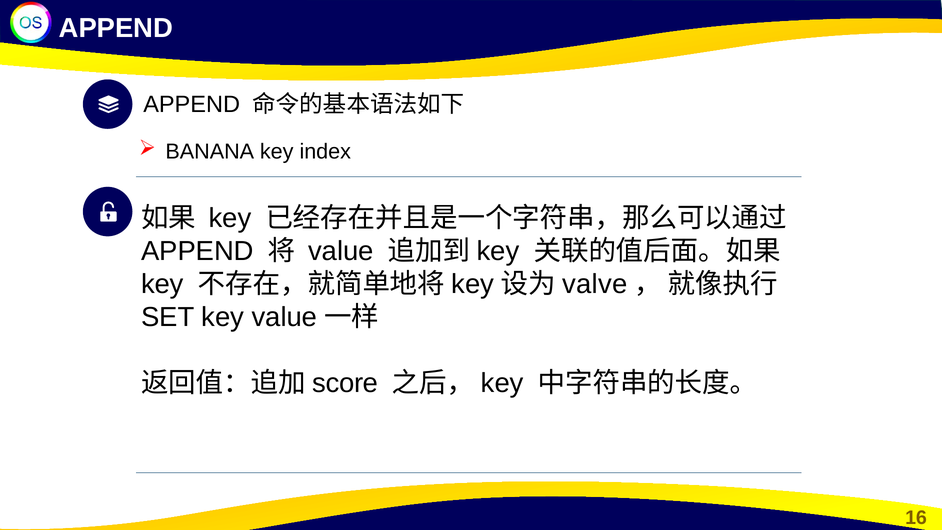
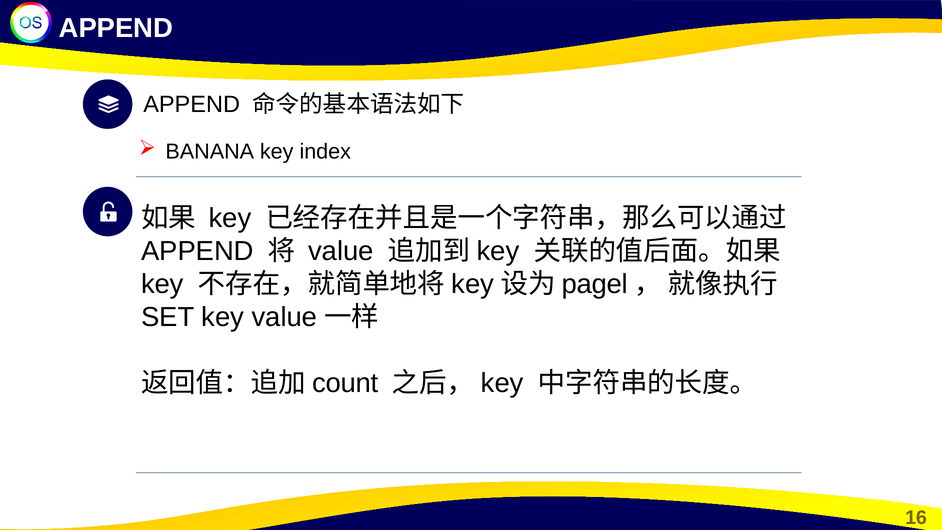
valve: valve -> pagel (595, 284)
score: score -> count (345, 383)
